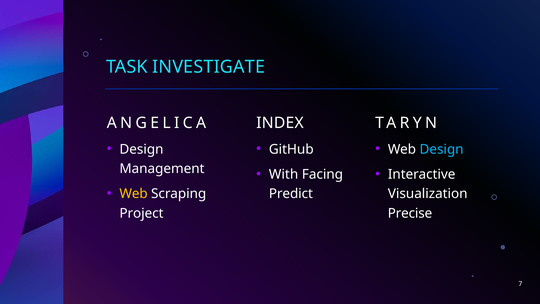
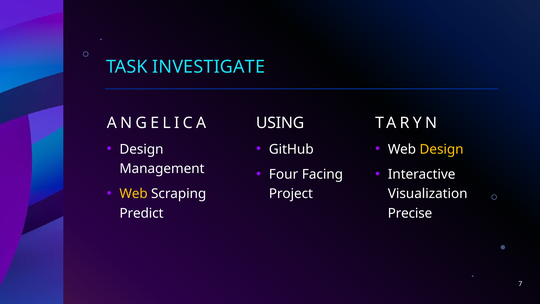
INDEX: INDEX -> USING (280, 123)
Design colour: light blue -> yellow (442, 149)
With: With -> Four (284, 174)
Predict: Predict -> Project (291, 194)
Project: Project -> Predict (141, 213)
